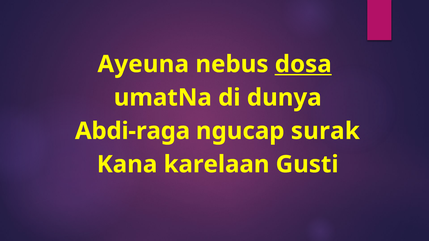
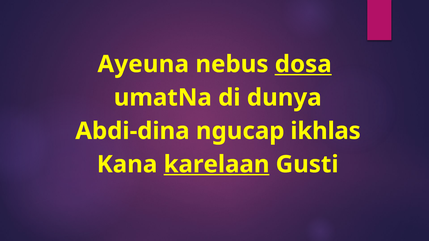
Abdi-raga: Abdi-raga -> Abdi-dina (132, 131)
surak: surak -> ikhlas (326, 131)
karelaan underline: none -> present (217, 165)
